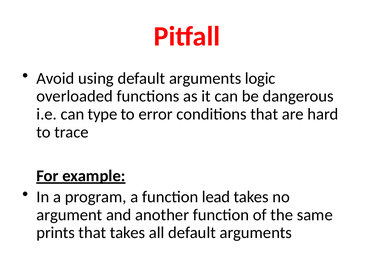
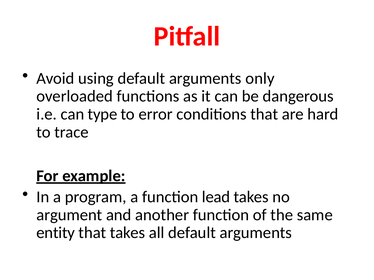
logic: logic -> only (260, 78)
prints: prints -> entity (56, 233)
